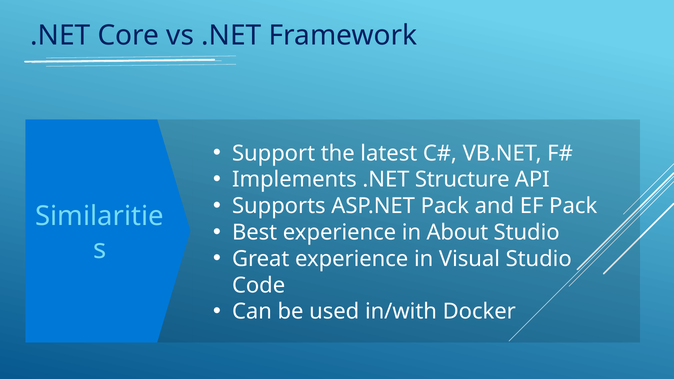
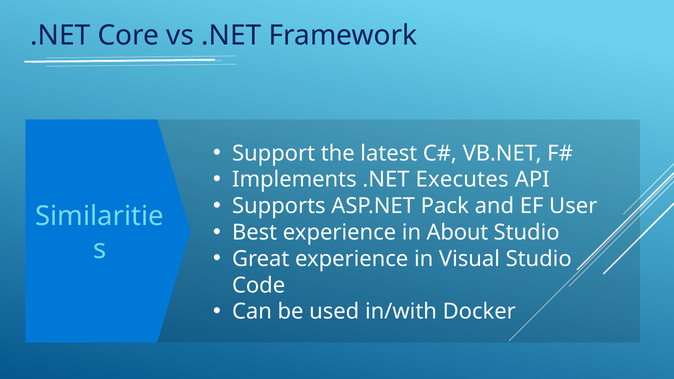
Structure: Structure -> Executes (462, 180)
EF Pack: Pack -> User (573, 206)
